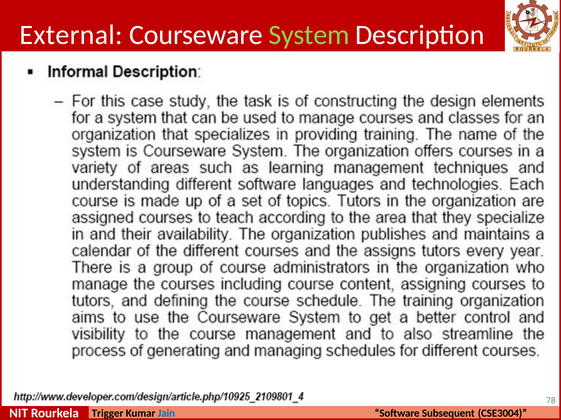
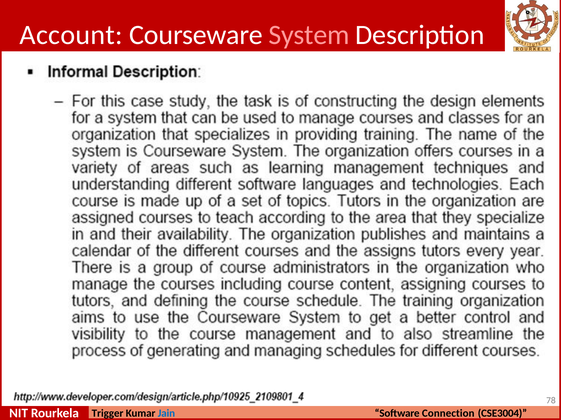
External: External -> Account (71, 35)
System colour: light green -> pink (309, 35)
Subsequent: Subsequent -> Connection (448, 414)
